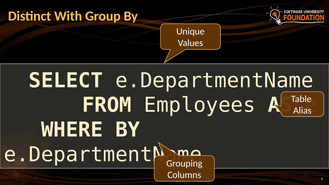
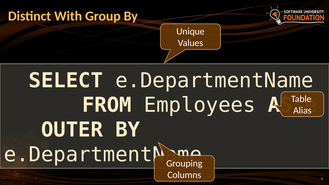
WHERE: WHERE -> OUTER (72, 130)
